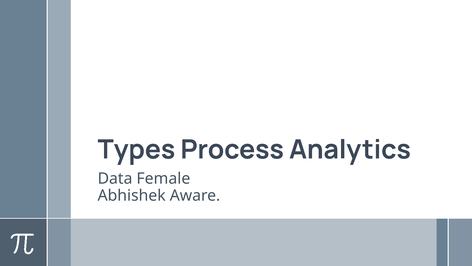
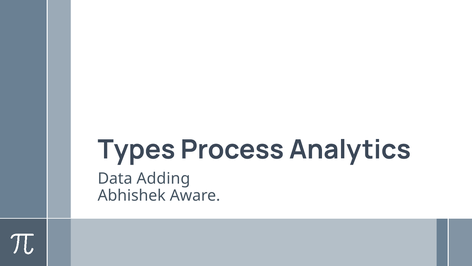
Female: Female -> Adding (163, 178)
